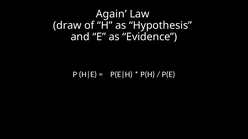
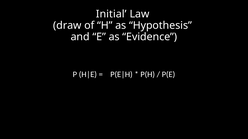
Again: Again -> Initial (111, 14)
